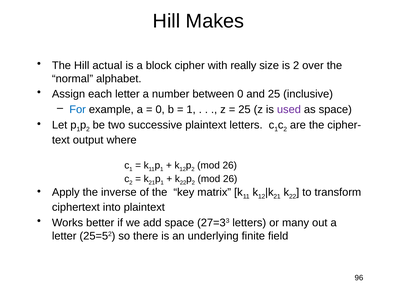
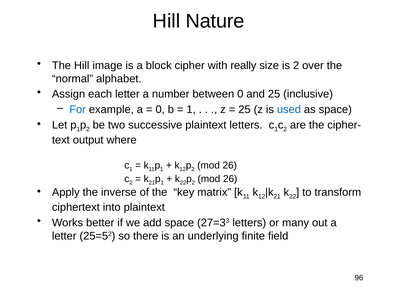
Makes: Makes -> Nature (215, 21)
actual: actual -> image (107, 66)
used colour: purple -> blue (289, 110)
